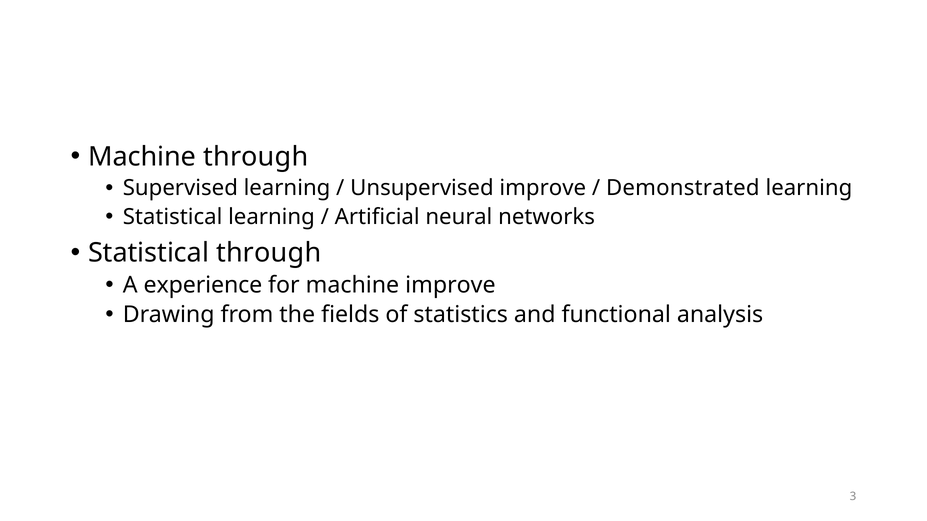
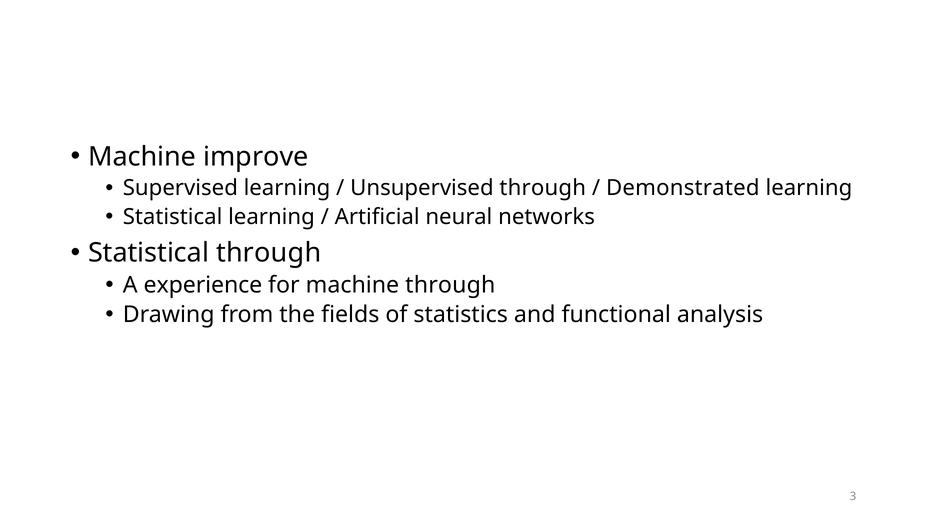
Machine through: through -> improve (256, 157)
Unsupervised improve: improve -> through (543, 188)
machine improve: improve -> through (450, 285)
